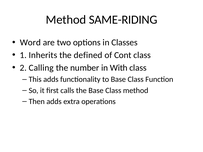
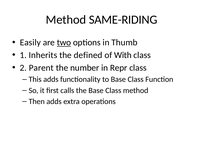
Word: Word -> Easily (30, 43)
two underline: none -> present (64, 43)
Classes: Classes -> Thumb (124, 43)
Cont: Cont -> With (123, 55)
Calling: Calling -> Parent (41, 68)
With: With -> Repr (119, 68)
